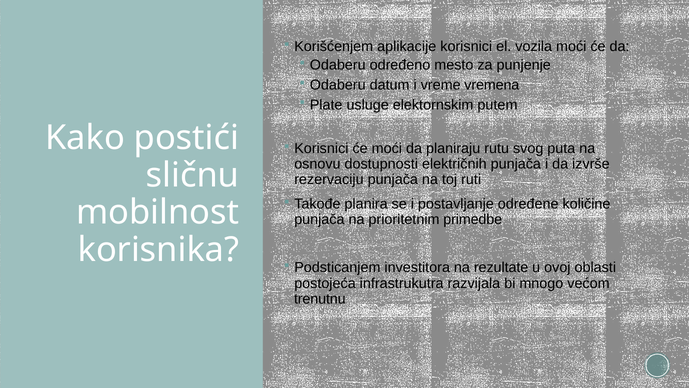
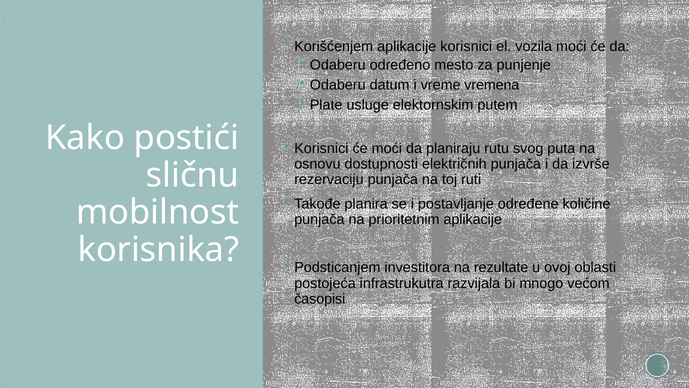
prioritetnim primedbe: primedbe -> aplikacije (473, 219)
trenutnu: trenutnu -> časopisi (320, 298)
